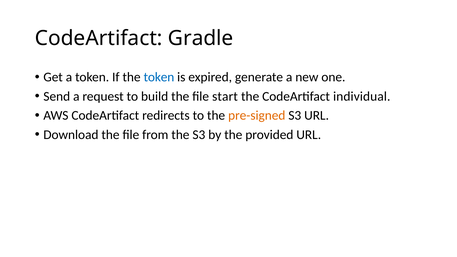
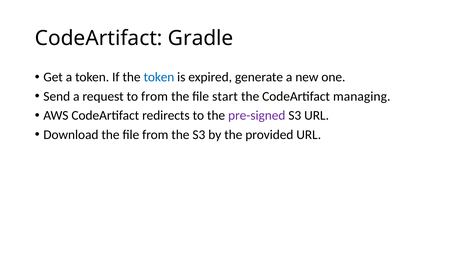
to build: build -> from (155, 96)
individual: individual -> managing (362, 96)
pre-signed colour: orange -> purple (257, 116)
